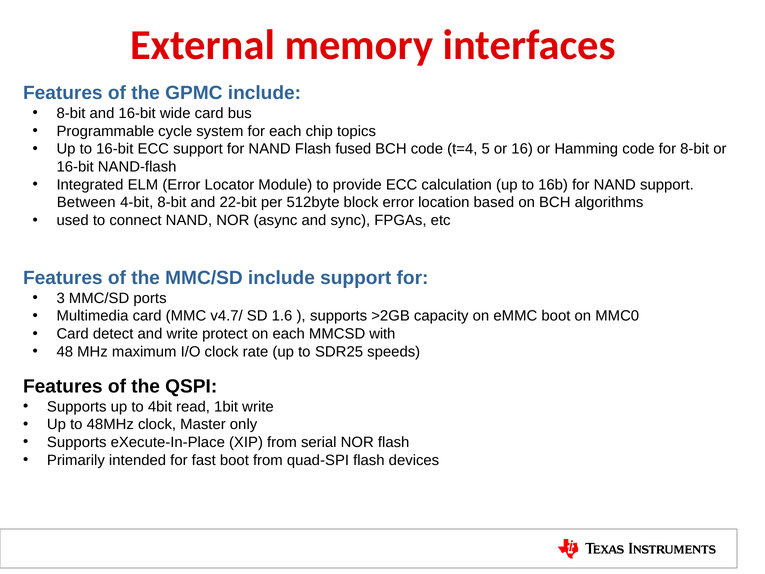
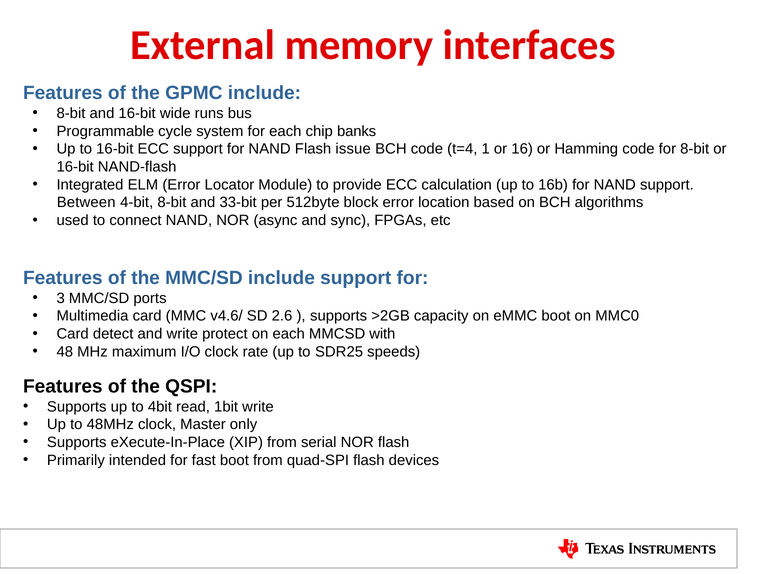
wide card: card -> runs (209, 113)
topics: topics -> banks (357, 131)
fused: fused -> issue (353, 149)
5: 5 -> 1 (486, 149)
22-bit: 22-bit -> 33-bit (238, 202)
v4.7/: v4.7/ -> v4.6/ (227, 316)
1.6: 1.6 -> 2.6 (282, 316)
